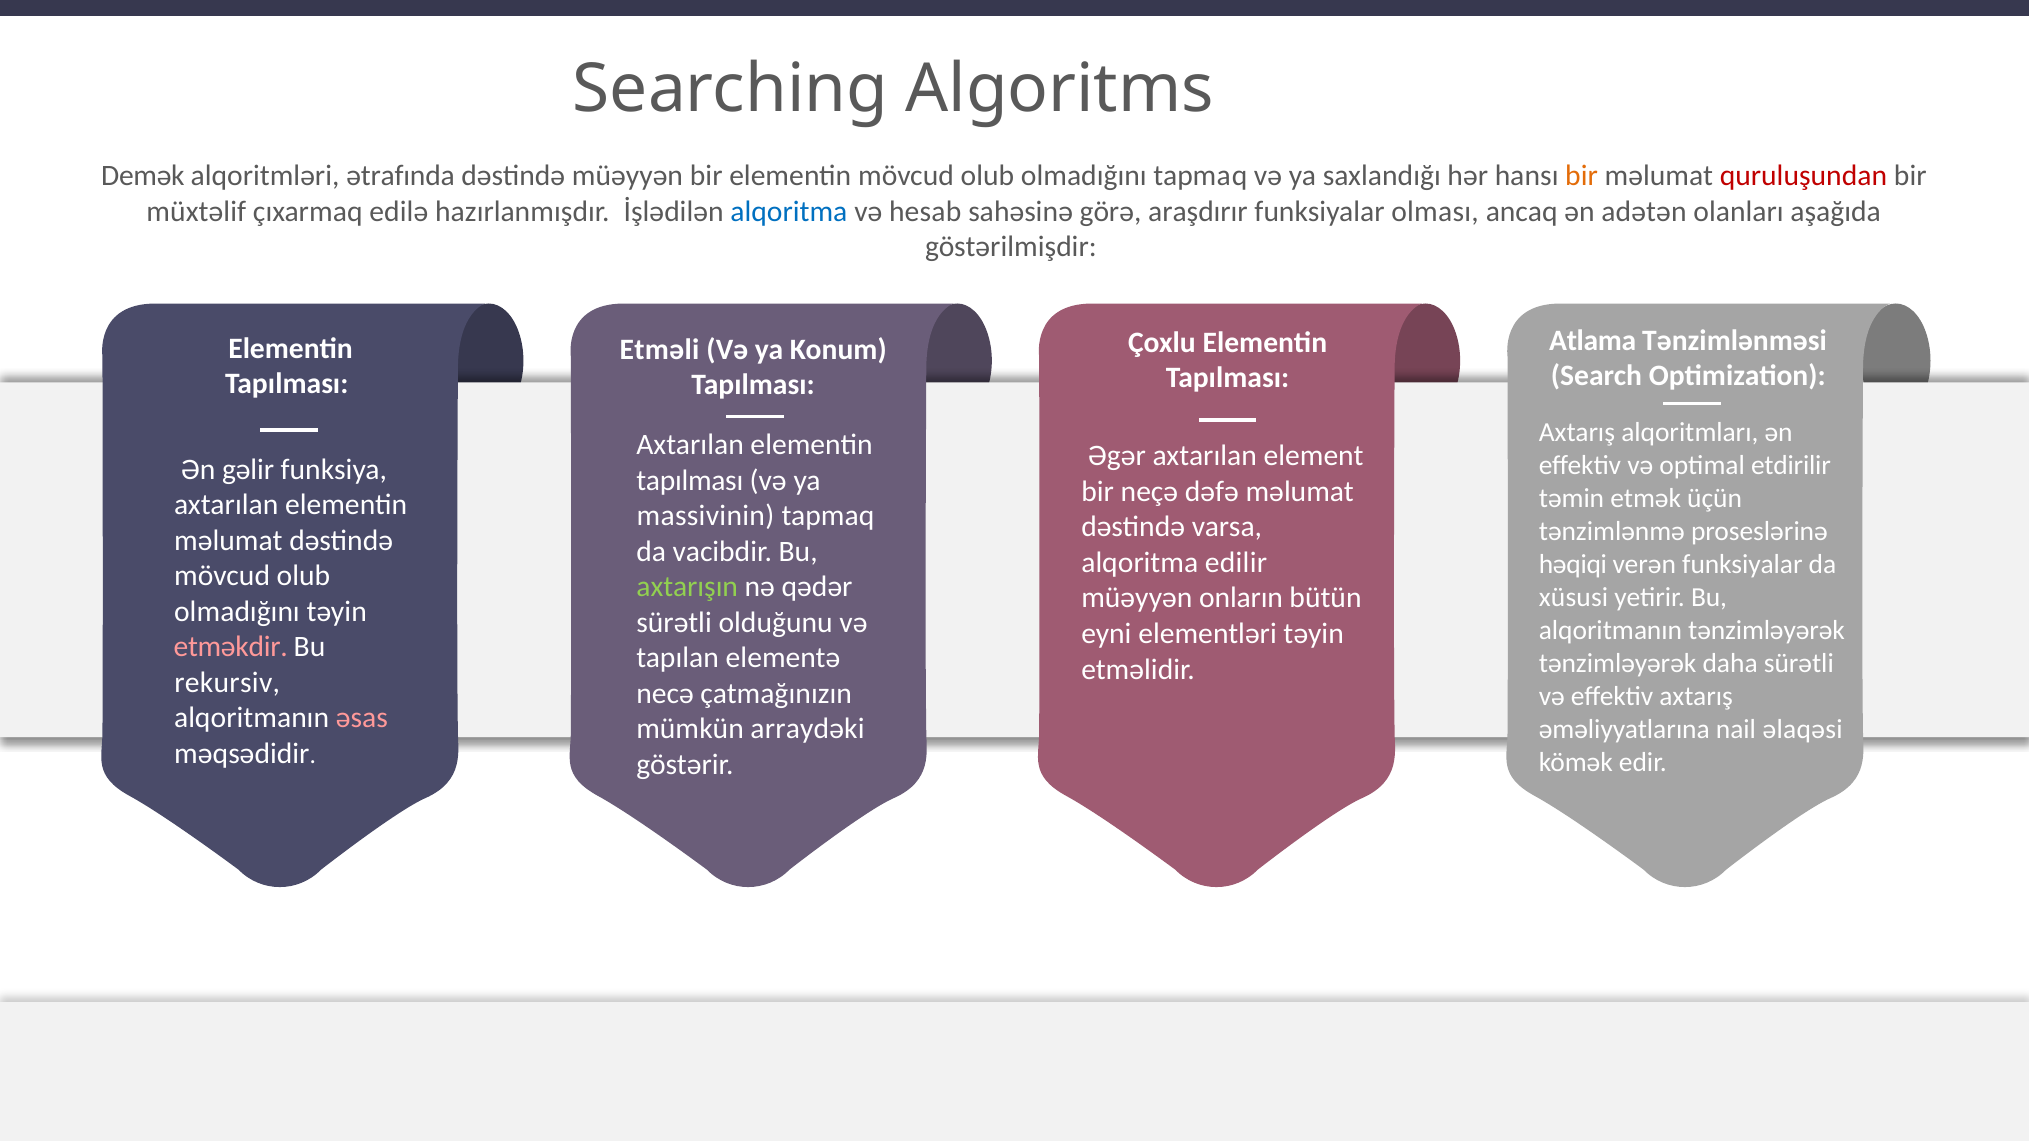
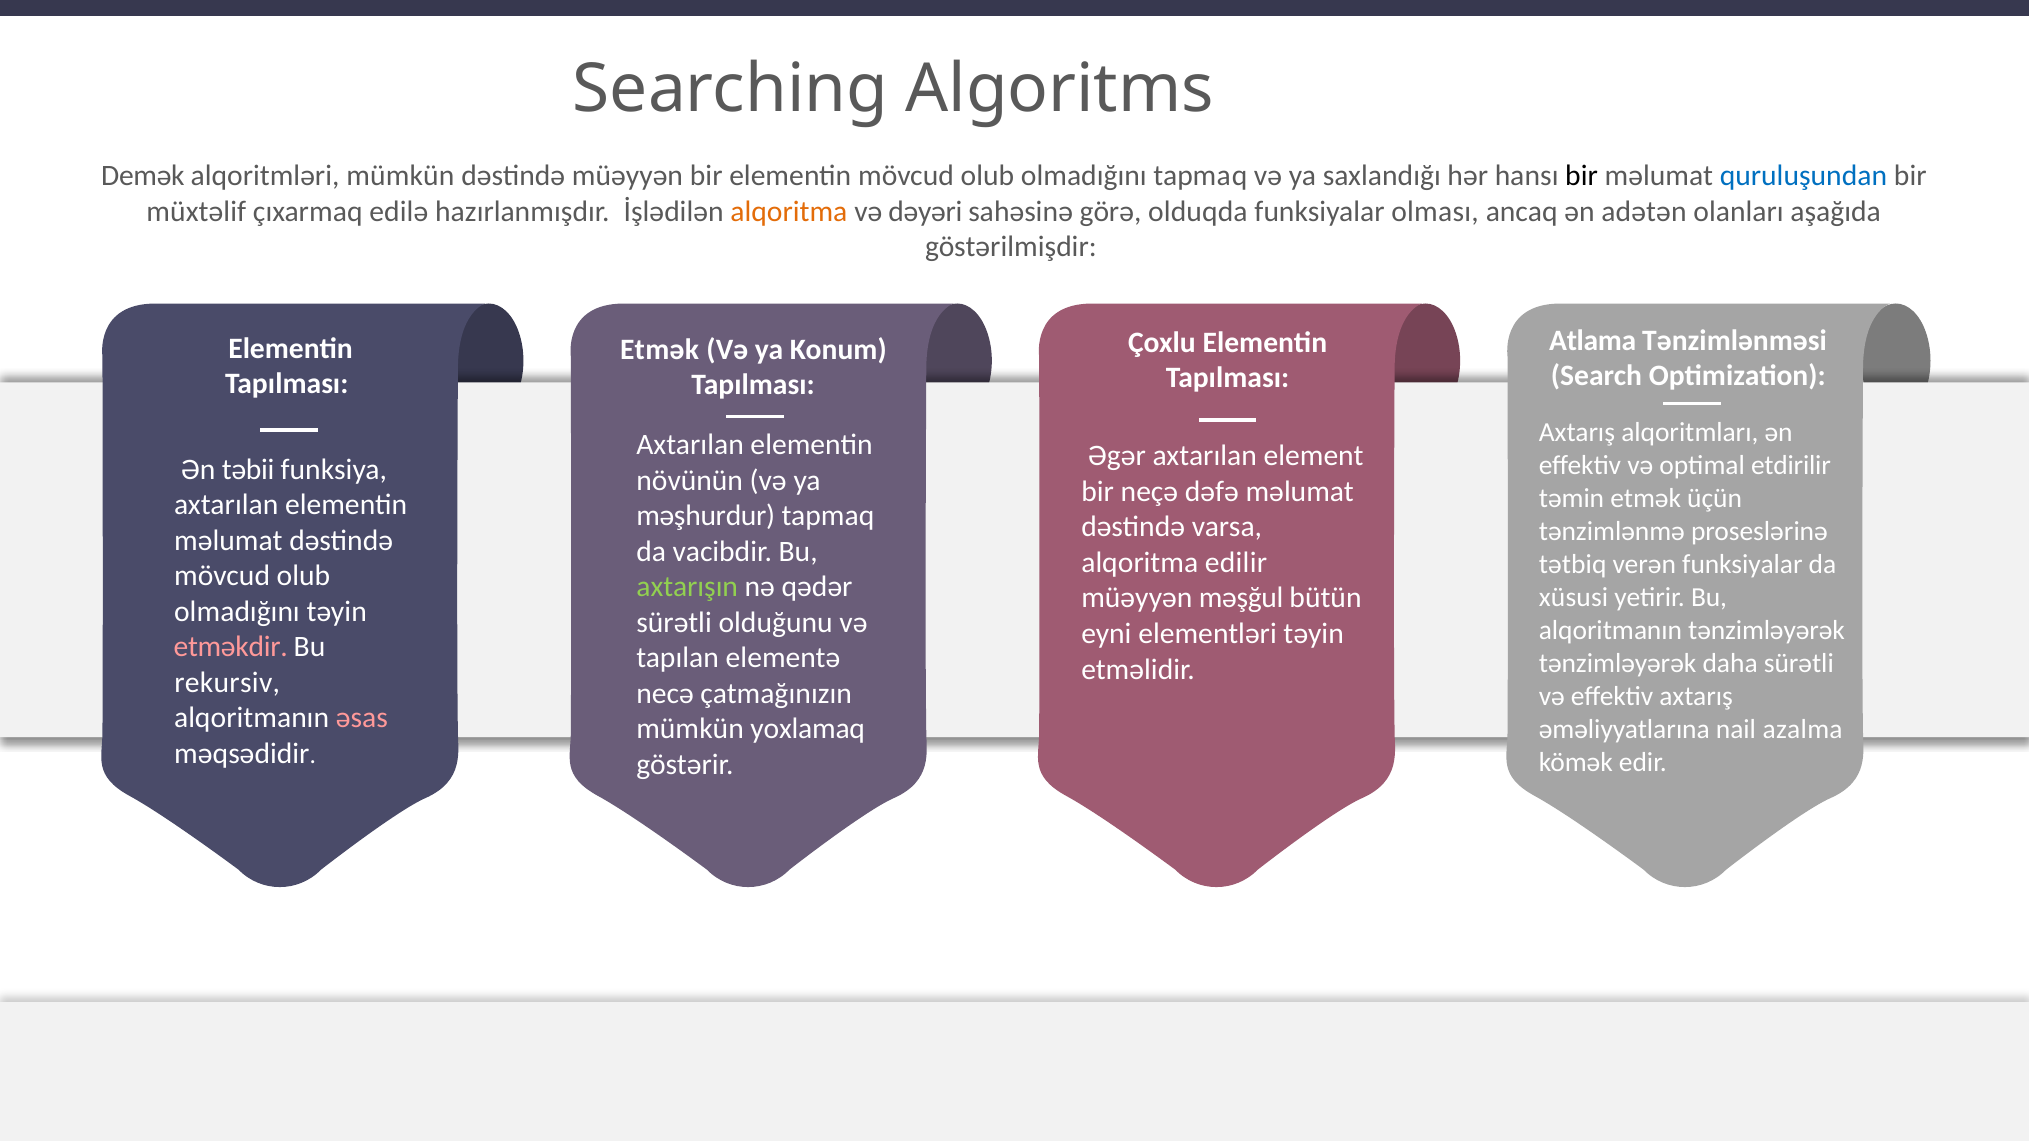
alqoritmləri ətrafında: ətrafında -> mümkün (400, 176)
bir colour: orange -> black (1582, 176)
quruluşundan colour: red -> blue (1803, 176)
alqoritma colour: blue -> orange (789, 211)
hesab: hesab -> dəyəri (925, 211)
araşdırır: araşdırır -> olduqda (1198, 211)
Etməli: Etməli -> Etmək (660, 349)
gəlir: gəlir -> təbii (248, 469)
tapılması: tapılması -> növünün (690, 480)
massivinin: massivinin -> məşhurdur (706, 516)
həqiqi: həqiqi -> tətbiq (1573, 564)
onların: onların -> məşğul (1241, 598)
arraydəki: arraydəki -> yoxlamaq (808, 729)
əlaqəsi: əlaqəsi -> azalma (1803, 729)
